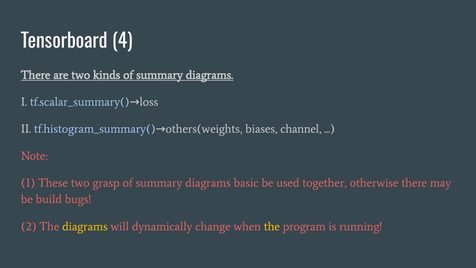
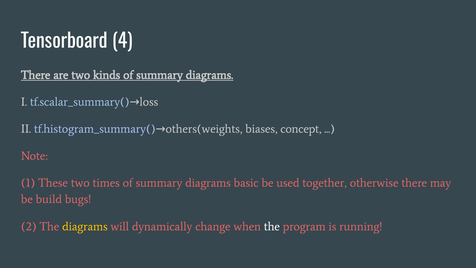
channel: channel -> concept (301, 129)
grasp: grasp -> times (106, 183)
the colour: yellow -> white (272, 226)
